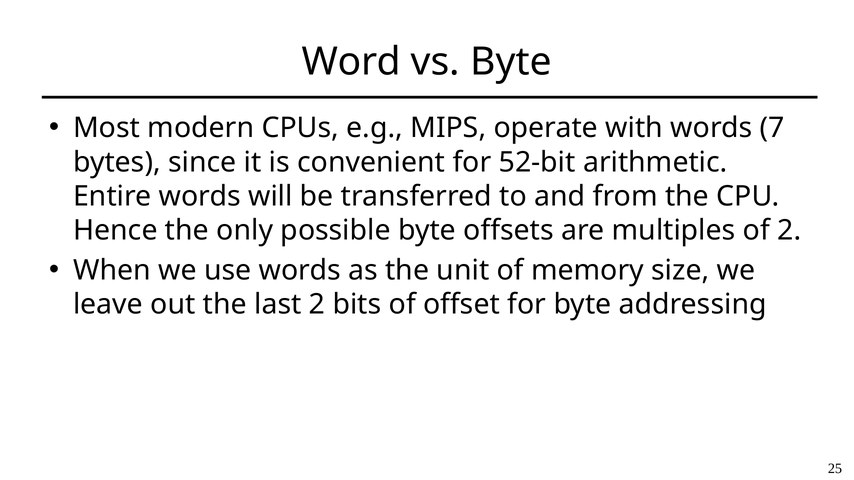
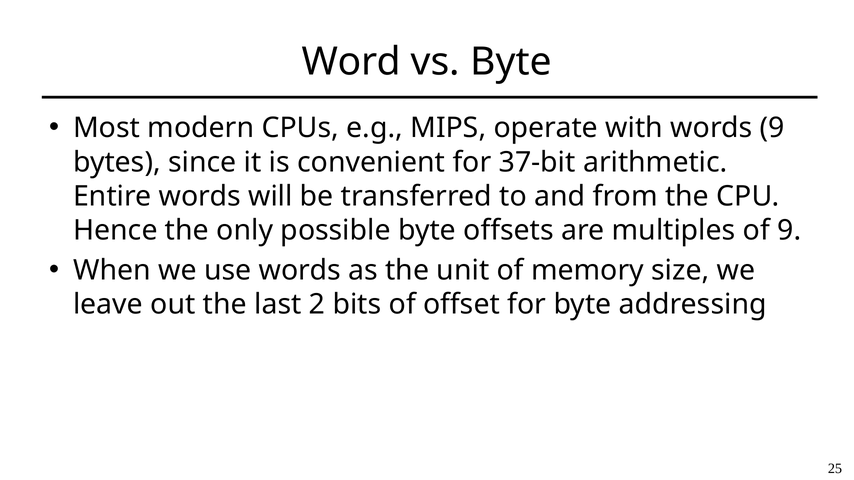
words 7: 7 -> 9 (772, 128)
52-bit: 52-bit -> 37-bit (537, 162)
of 2: 2 -> 9 (789, 231)
